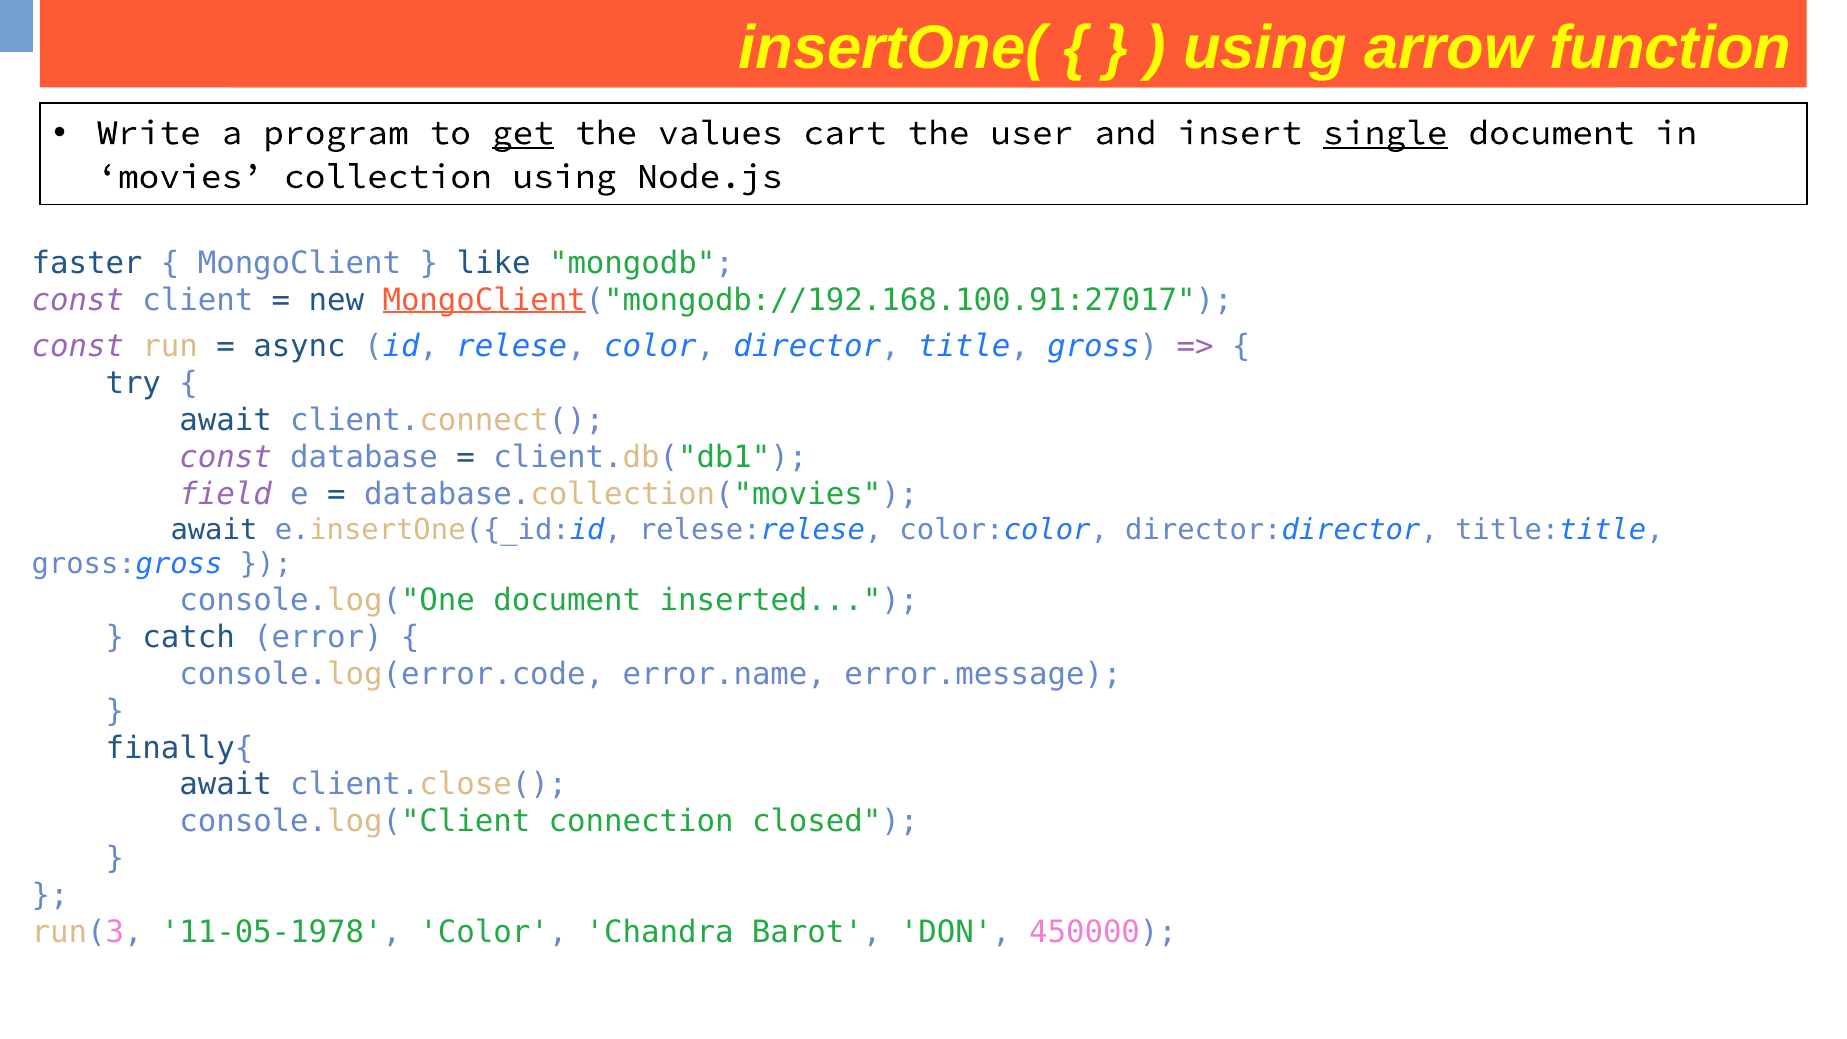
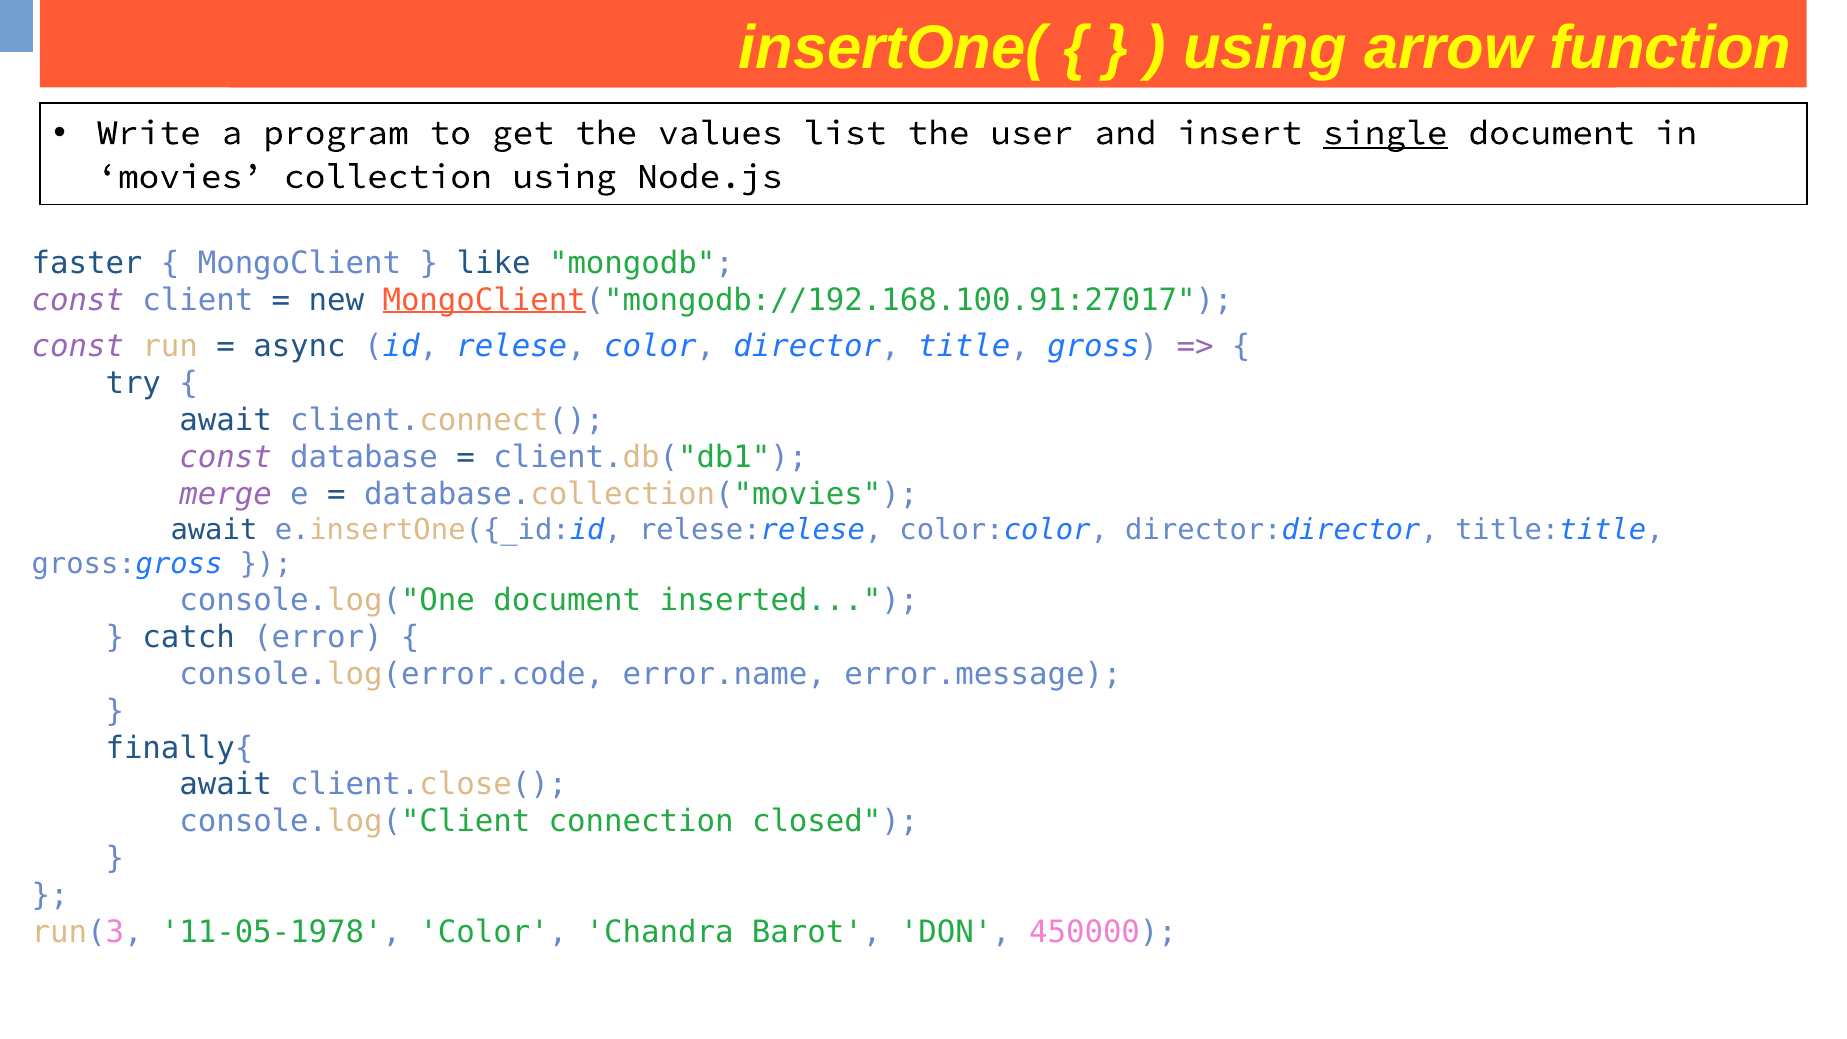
get underline: present -> none (523, 133)
cart: cart -> list (845, 133)
field: field -> merge (226, 494)
